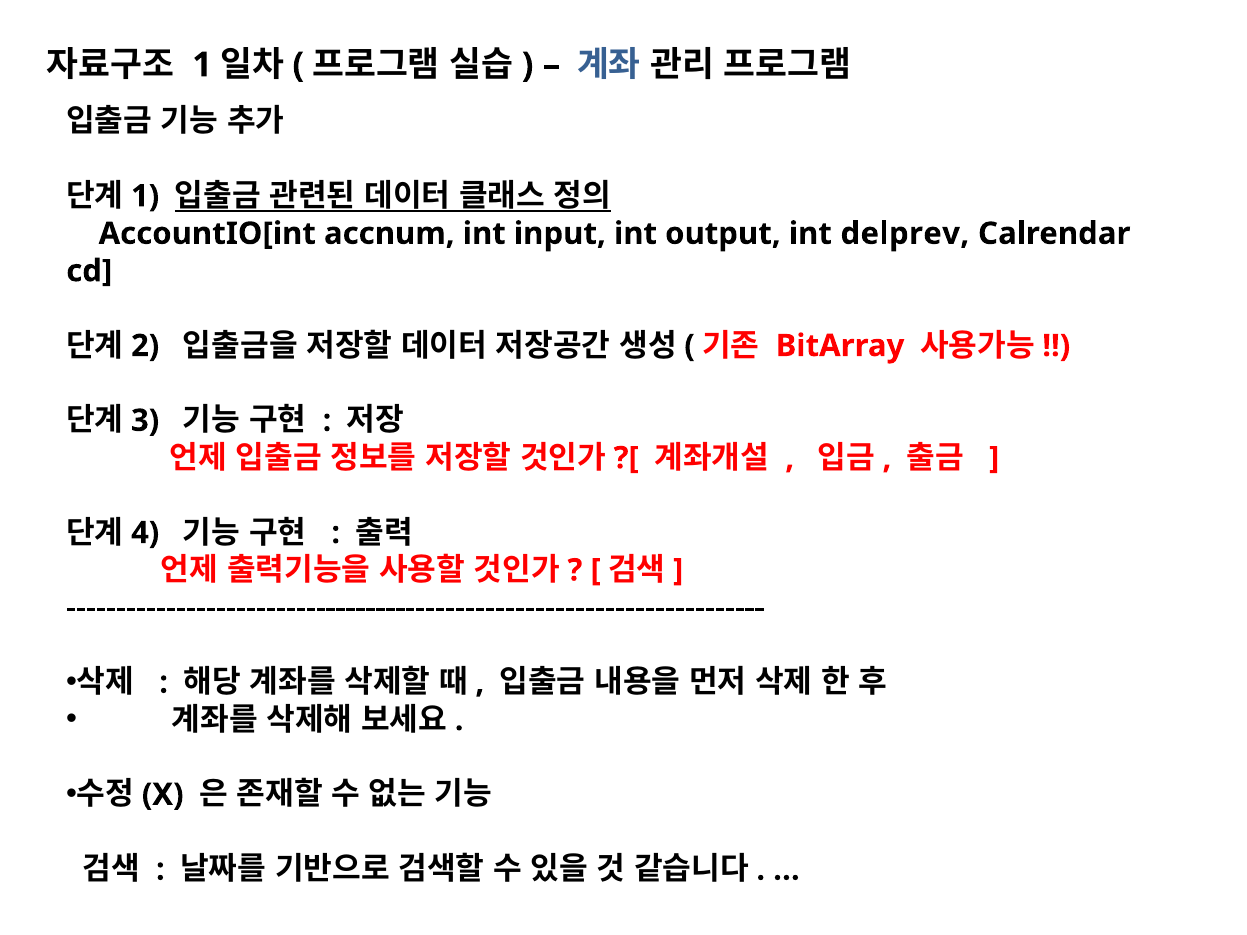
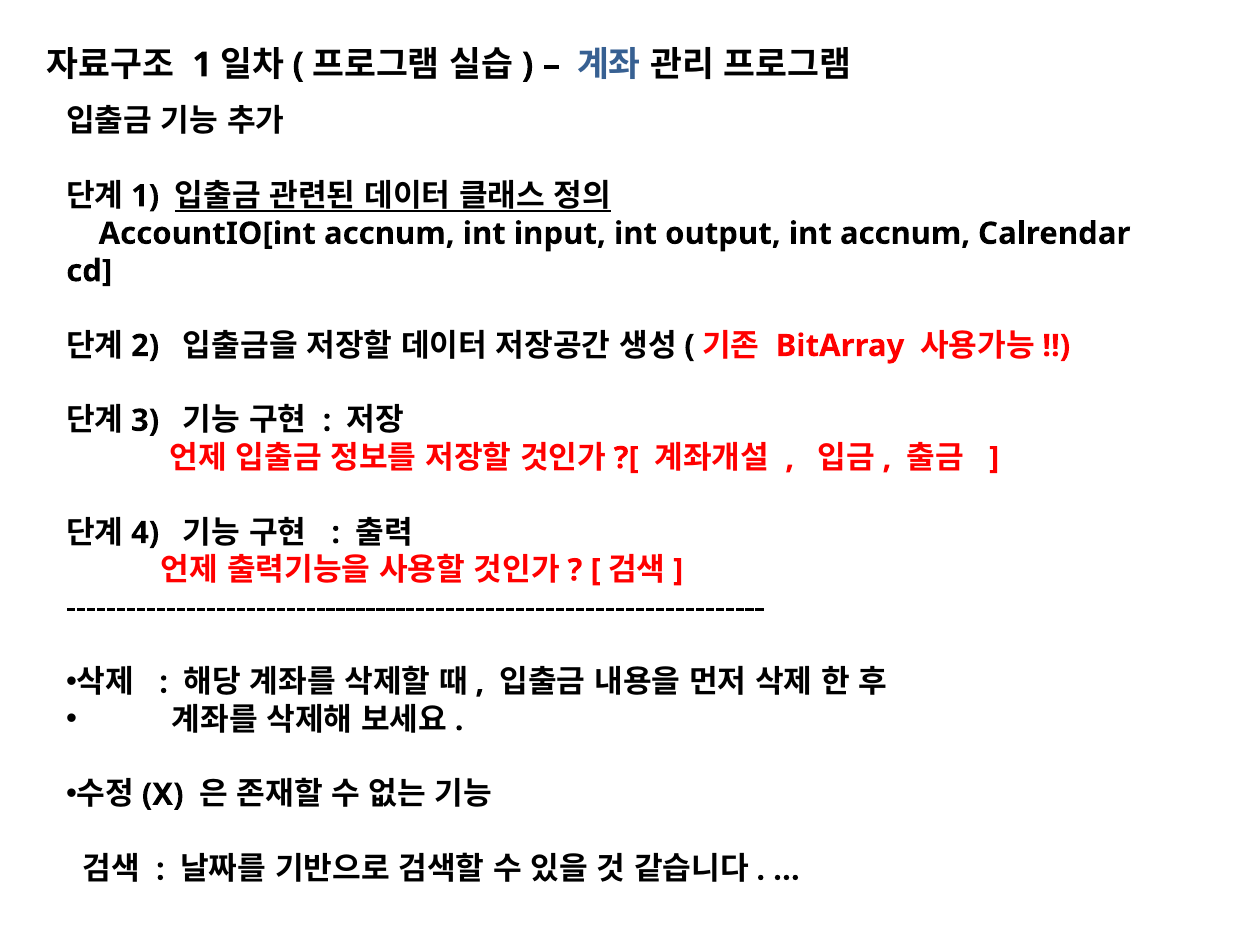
int delprev: delprev -> accnum (905, 234)
